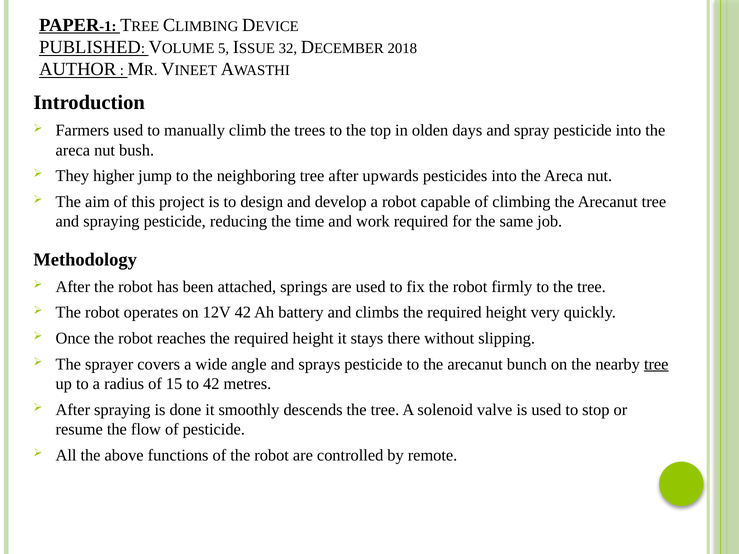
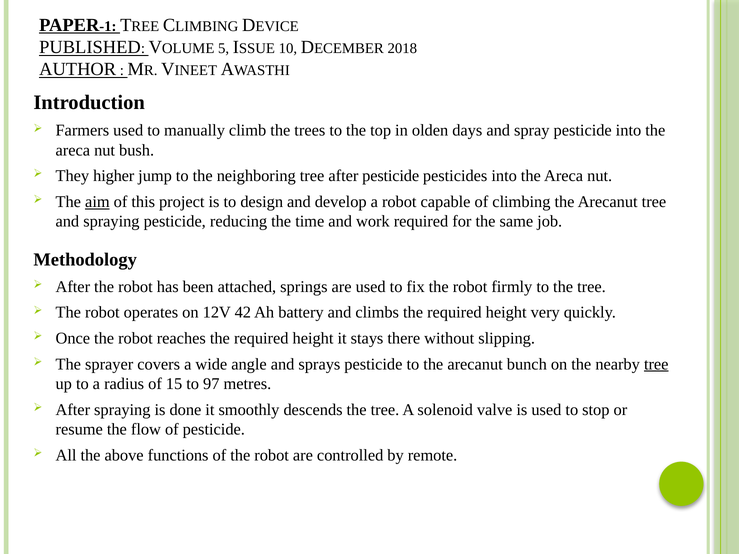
32: 32 -> 10 (288, 48)
after upwards: upwards -> pesticide (391, 176)
aim underline: none -> present (97, 202)
to 42: 42 -> 97 (211, 384)
